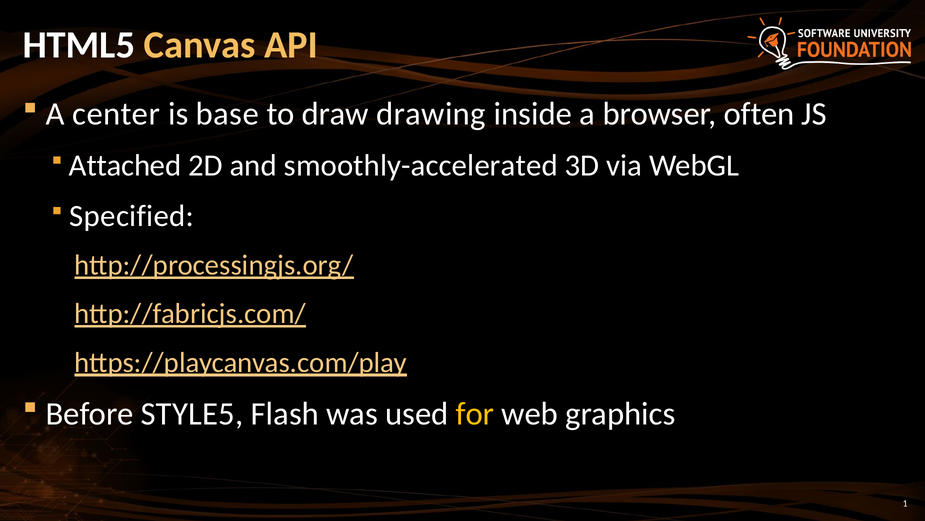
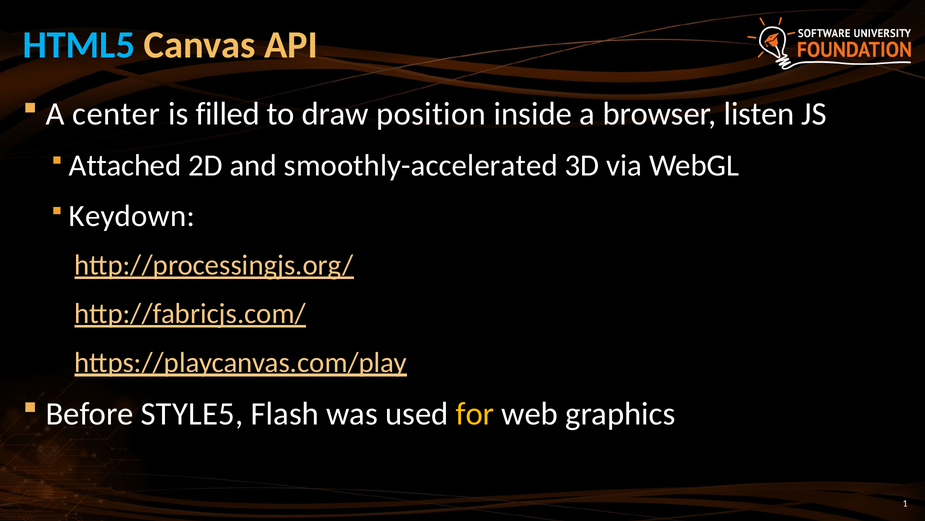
HTML5 colour: white -> light blue (79, 45)
base: base -> filled (228, 114)
drawing: drawing -> position (431, 114)
often: often -> listen (759, 114)
Specified: Specified -> Keydown (132, 216)
